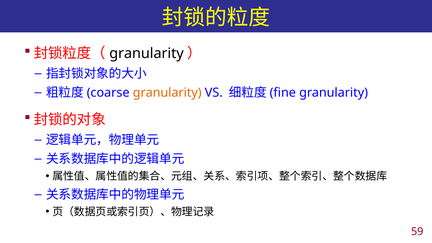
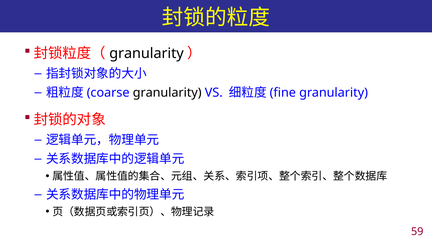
granularity colour: orange -> black (167, 93)
